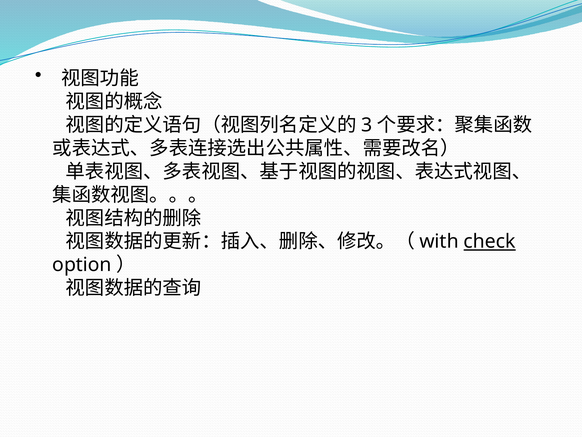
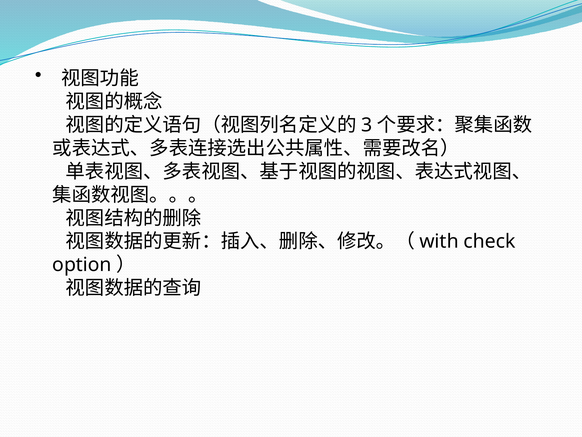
check underline: present -> none (490, 241)
